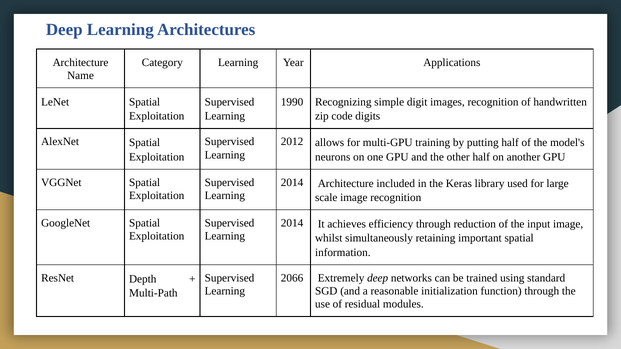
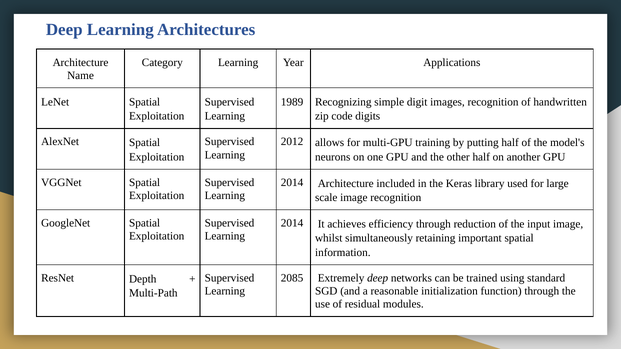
1990: 1990 -> 1989 (292, 102)
2066: 2066 -> 2085 (292, 278)
